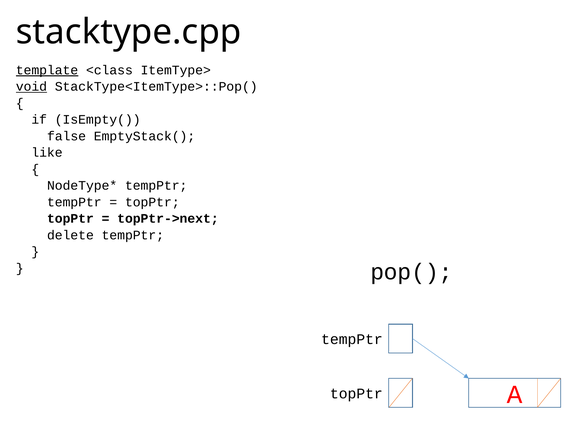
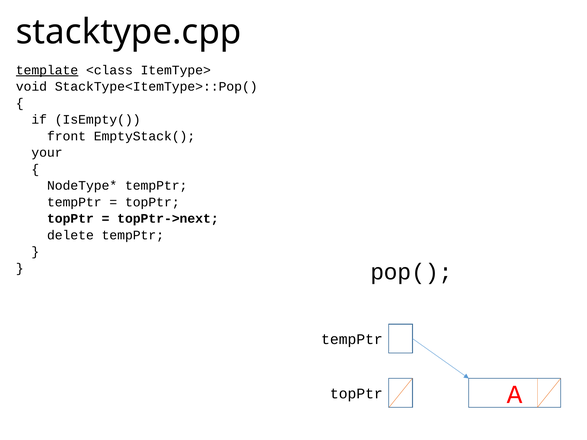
void underline: present -> none (31, 87)
false: false -> front (67, 136)
like: like -> your (47, 153)
